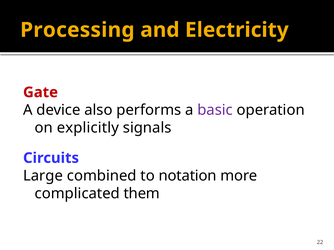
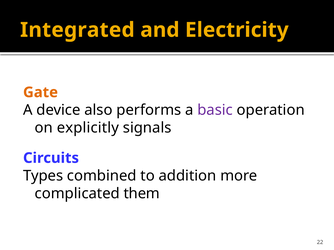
Processing: Processing -> Integrated (77, 30)
Gate colour: red -> orange (41, 92)
Large: Large -> Types (43, 176)
notation: notation -> addition (188, 176)
